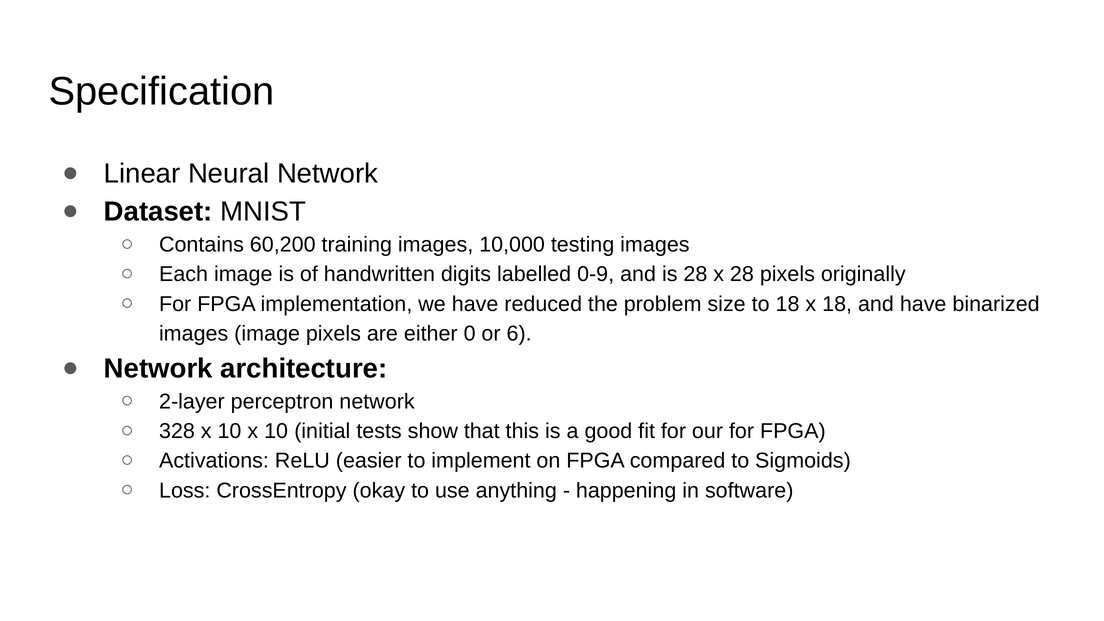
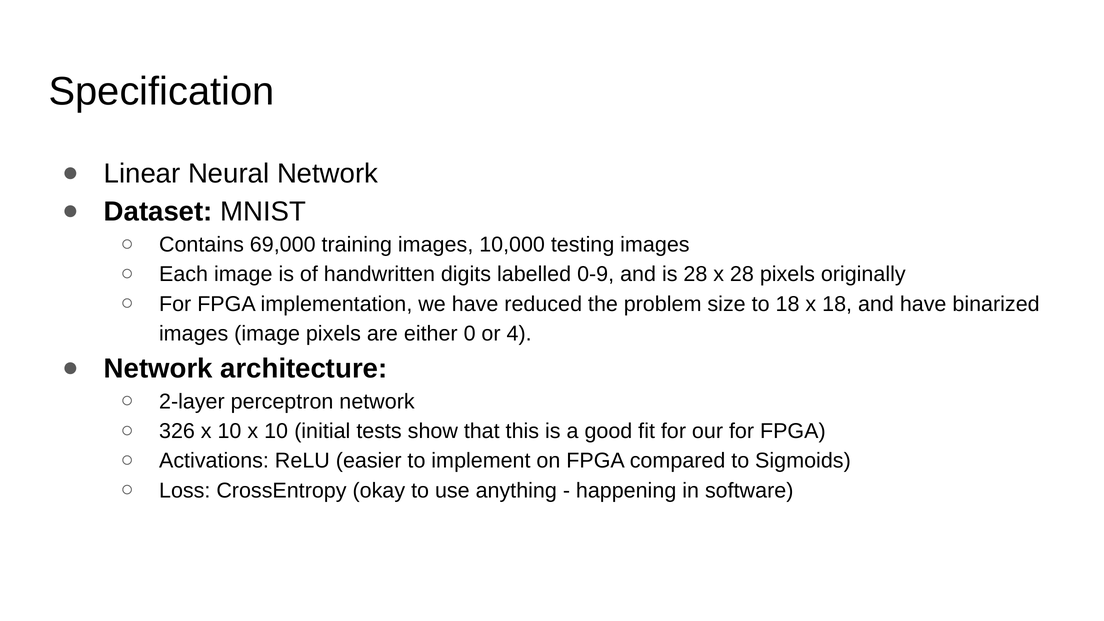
60,200: 60,200 -> 69,000 (283, 245)
6: 6 -> 4 (519, 334)
328: 328 -> 326 (177, 431)
